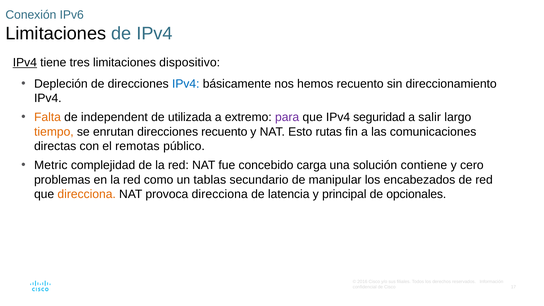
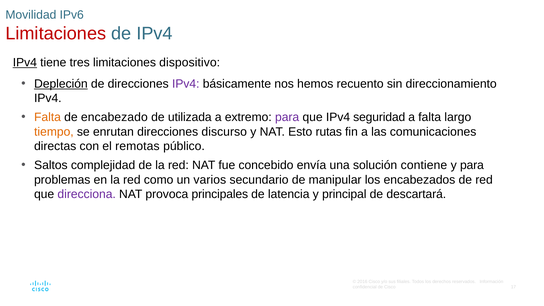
Conexión: Conexión -> Movilidad (31, 15)
Limitaciones colour: black -> red (56, 34)
Depleción underline: none -> present (61, 84)
IPv4 colour: blue -> purple (186, 84)
independent: independent -> encabezado (114, 117)
a salir: salir -> falta (430, 117)
direcciones recuento: recuento -> discurso (224, 132)
Metric: Metric -> Saltos (51, 165)
carga: carga -> envía (312, 165)
y cero: cero -> para (472, 165)
tablas: tablas -> varios (210, 180)
direcciona colour: orange -> purple (87, 194)
provoca direcciona: direcciona -> principales (220, 194)
opcionales: opcionales -> descartará (416, 194)
